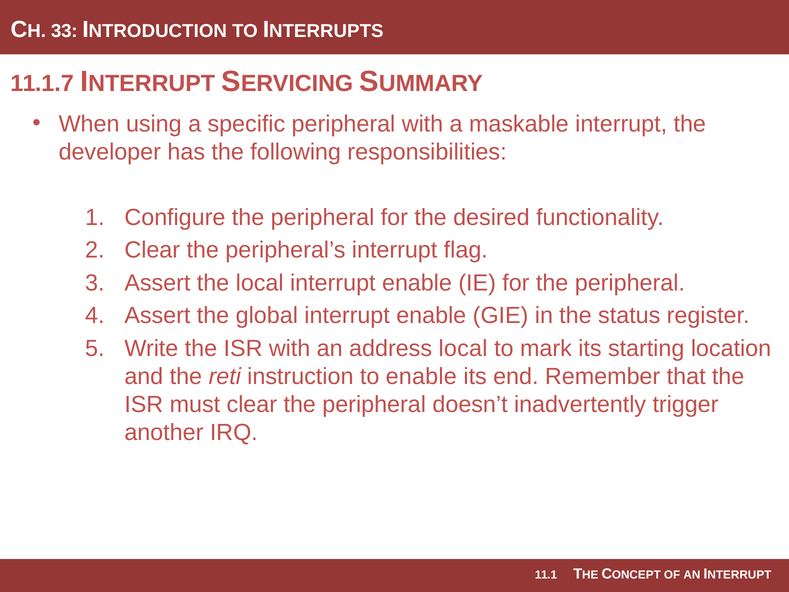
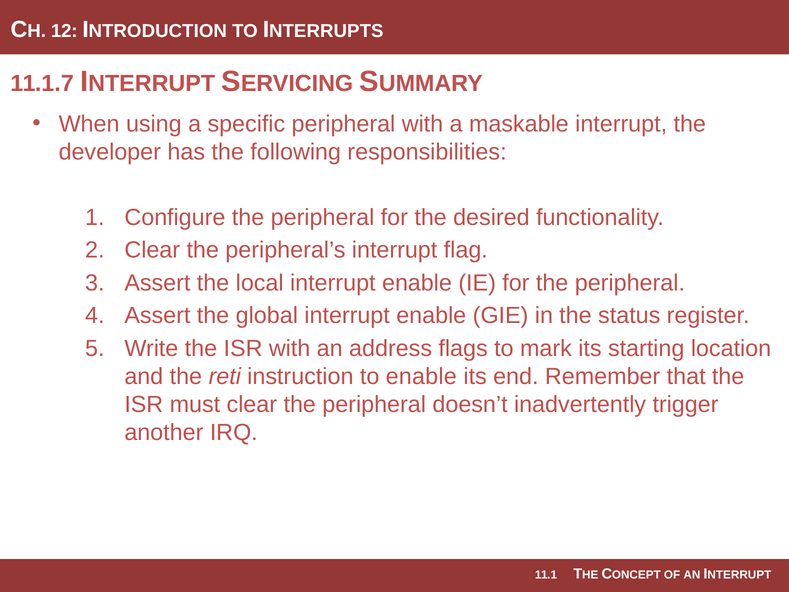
33: 33 -> 12 (64, 31)
address local: local -> flags (463, 348)
